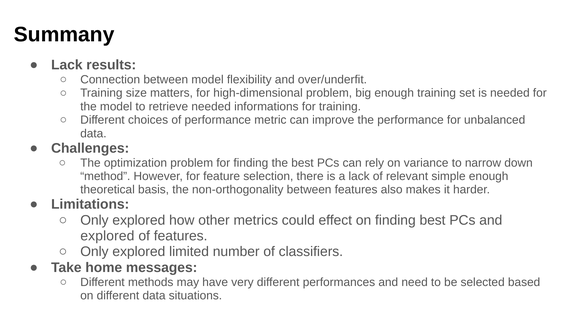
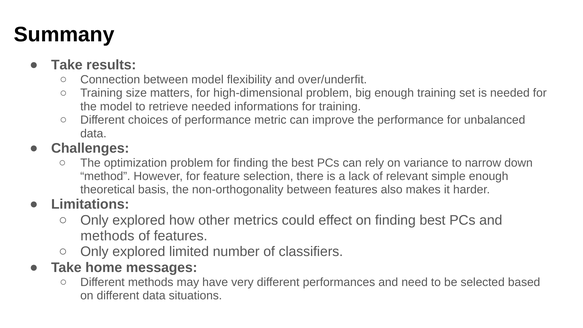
Lack: Lack -> Take (67, 65)
explored: explored -> methods (107, 236)
